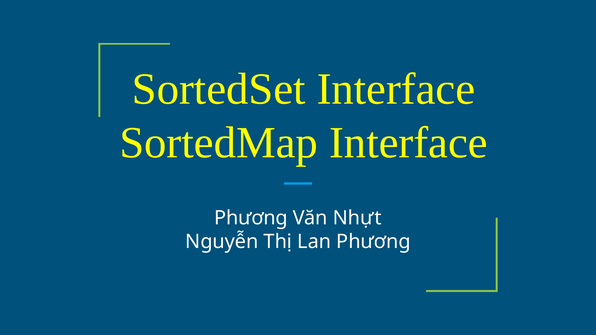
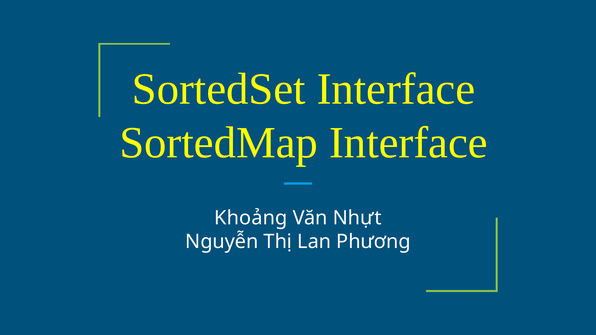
Phương: Phương -> Khoảng (251, 218)
